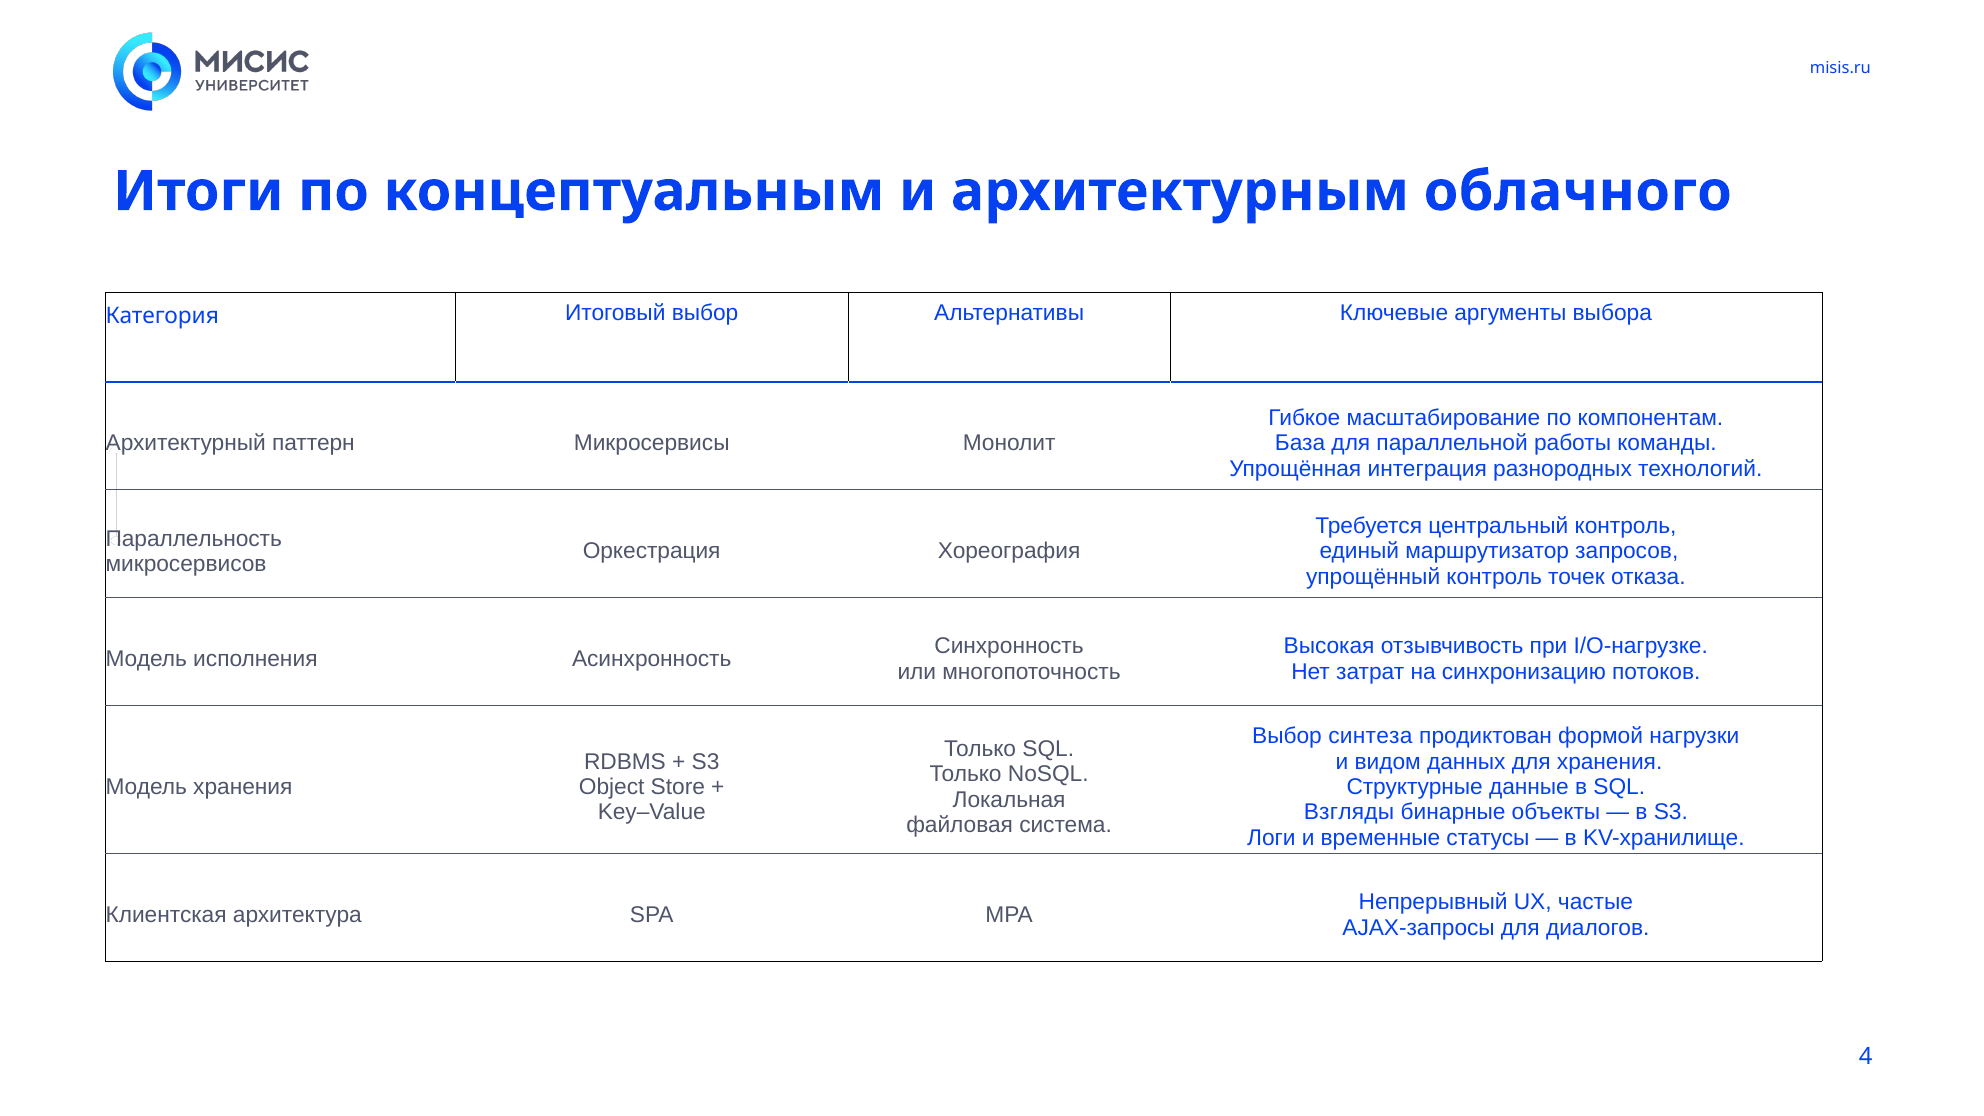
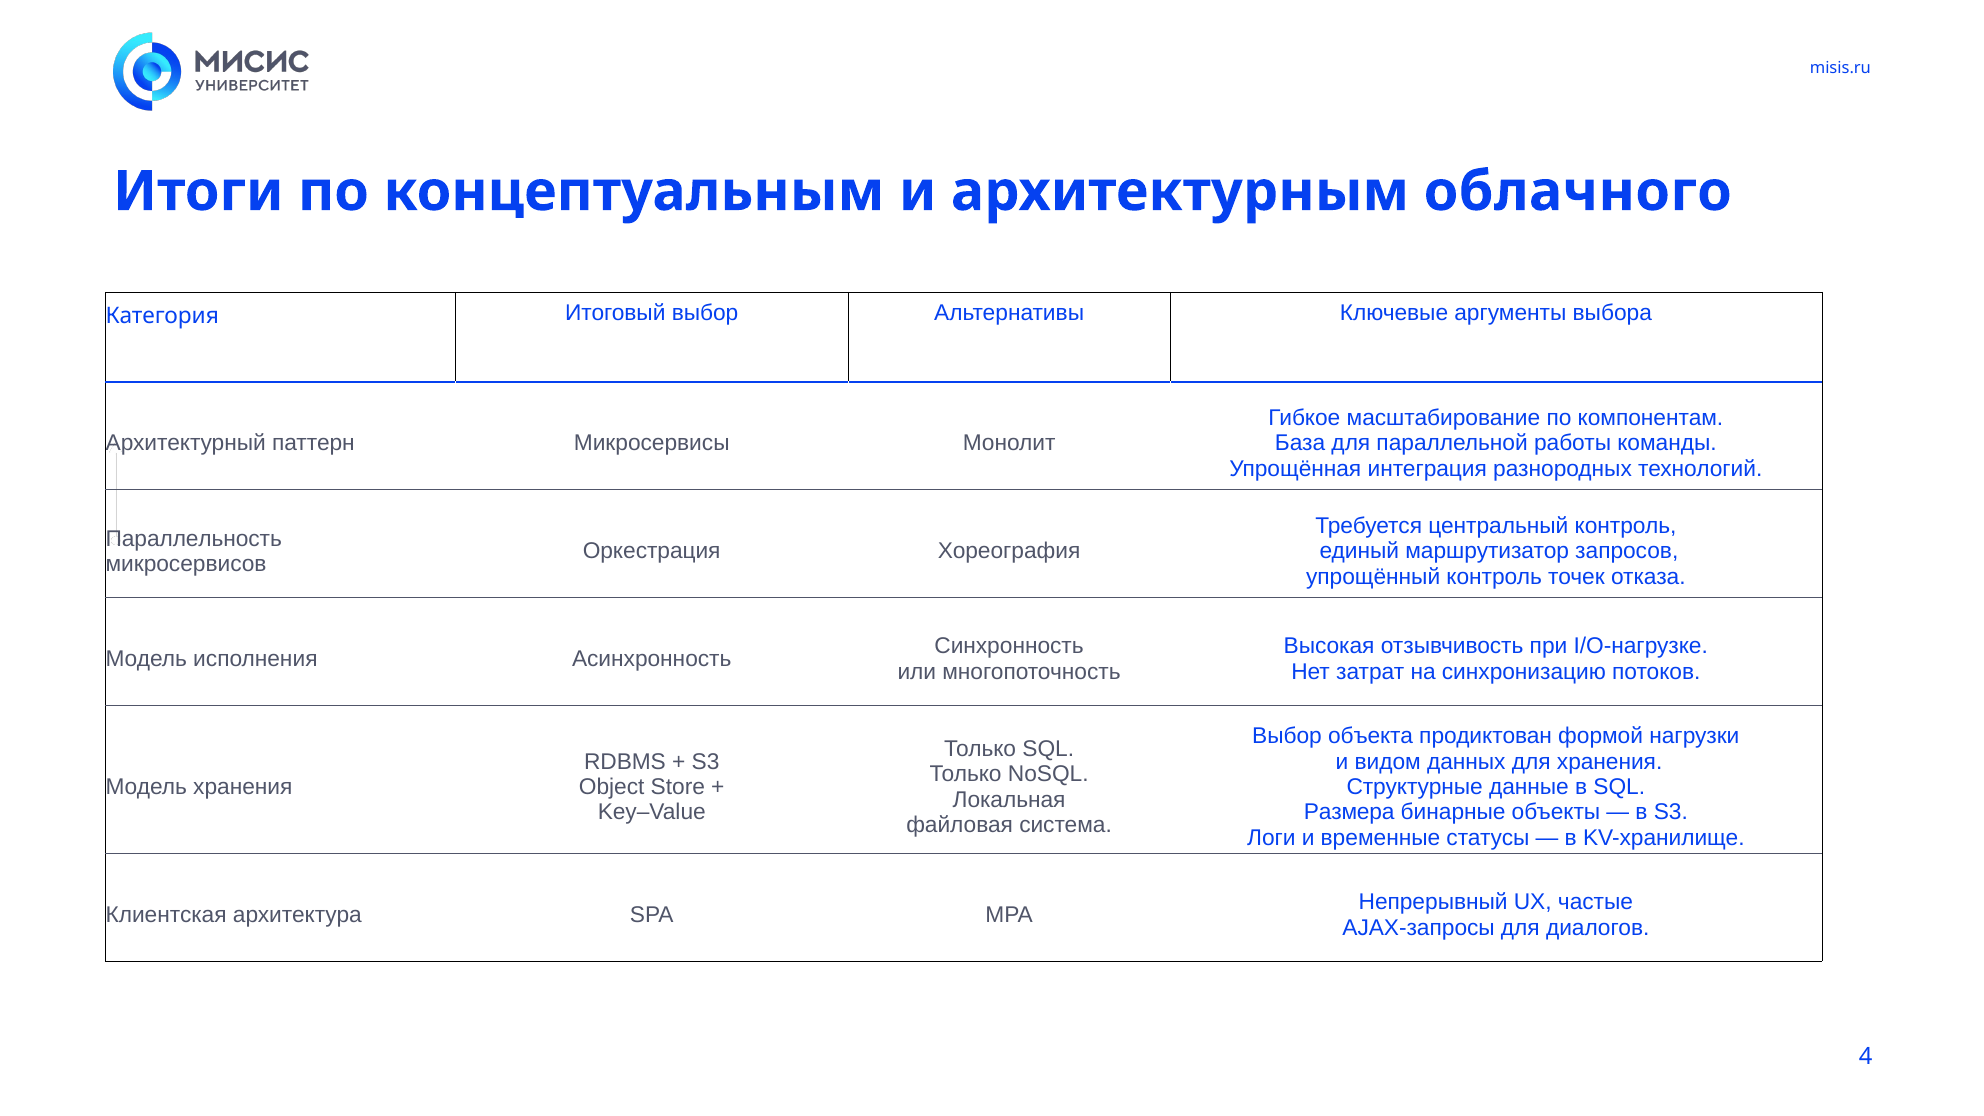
синтеза: синтеза -> объекта (1371, 736)
Взгляды: Взгляды -> Размера (1349, 813)
